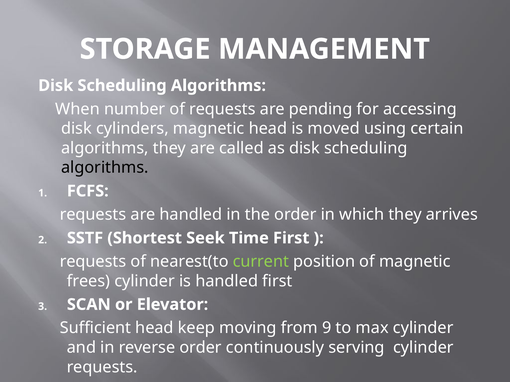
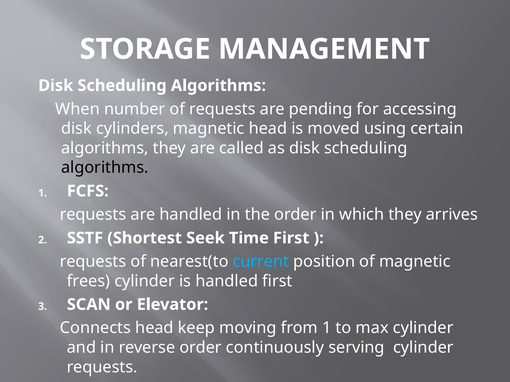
current colour: light green -> light blue (261, 262)
Sufficient: Sufficient -> Connects (95, 328)
from 9: 9 -> 1 (327, 328)
